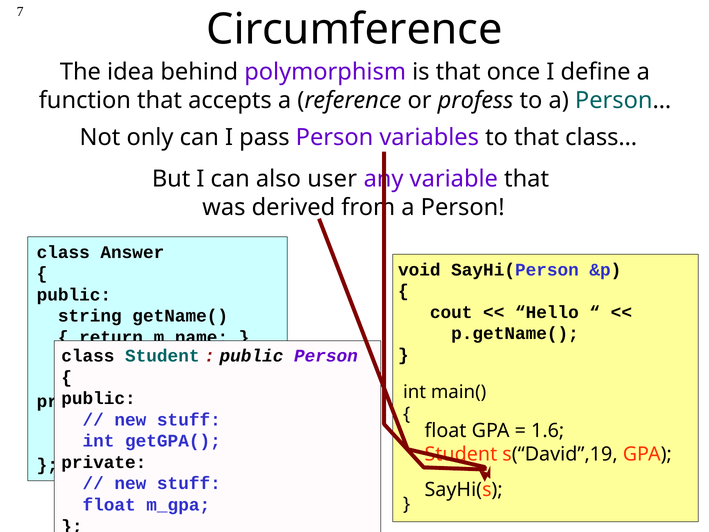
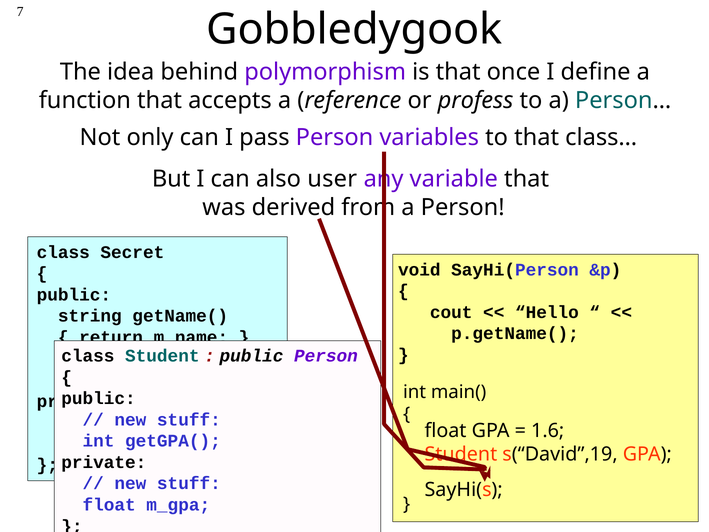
Circumference: Circumference -> Gobbledygook (354, 30)
Answer: Answer -> Secret (132, 252)
